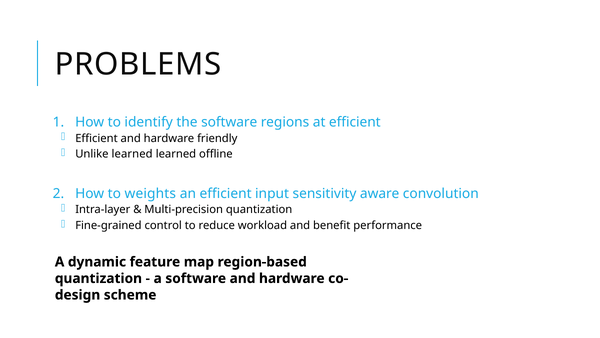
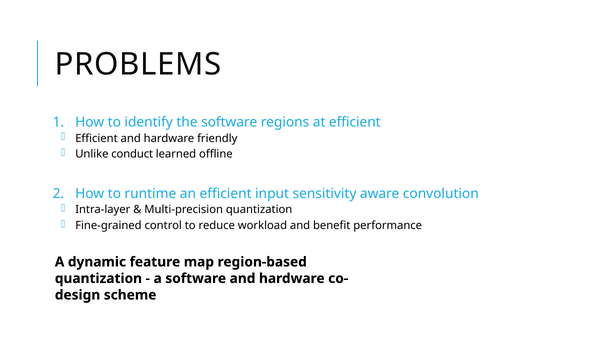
Unlike learned: learned -> conduct (132, 154)
weights: weights -> runtime (150, 193)
